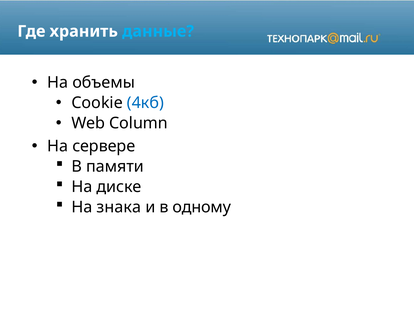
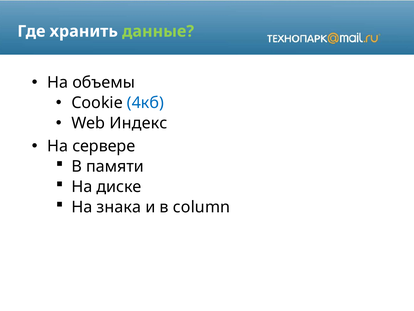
данные colour: light blue -> light green (158, 31)
Column: Column -> Индекс (138, 123)
одному: одному -> column (202, 207)
